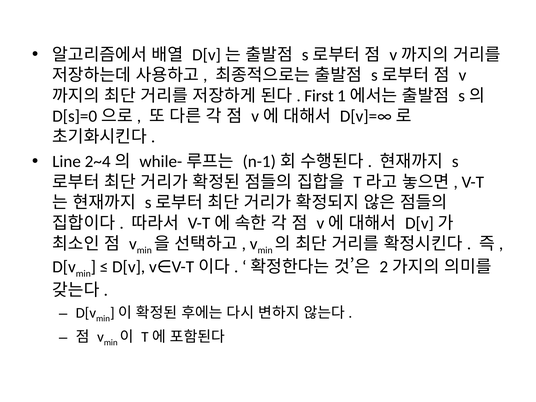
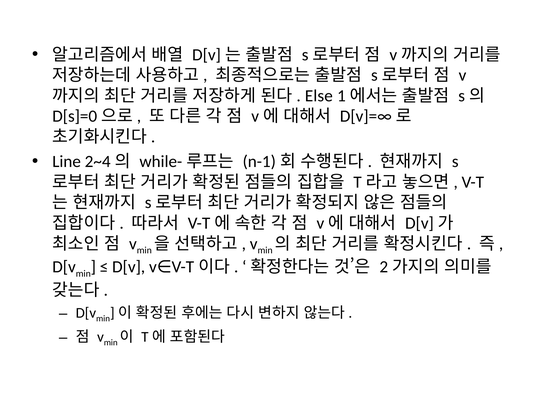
First: First -> Else (319, 96)
